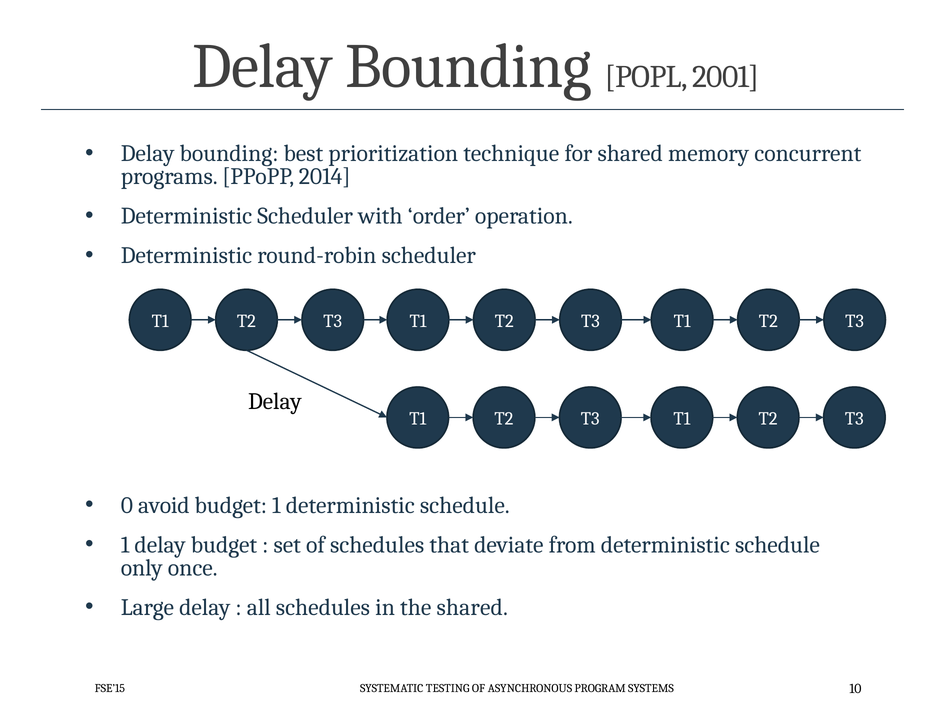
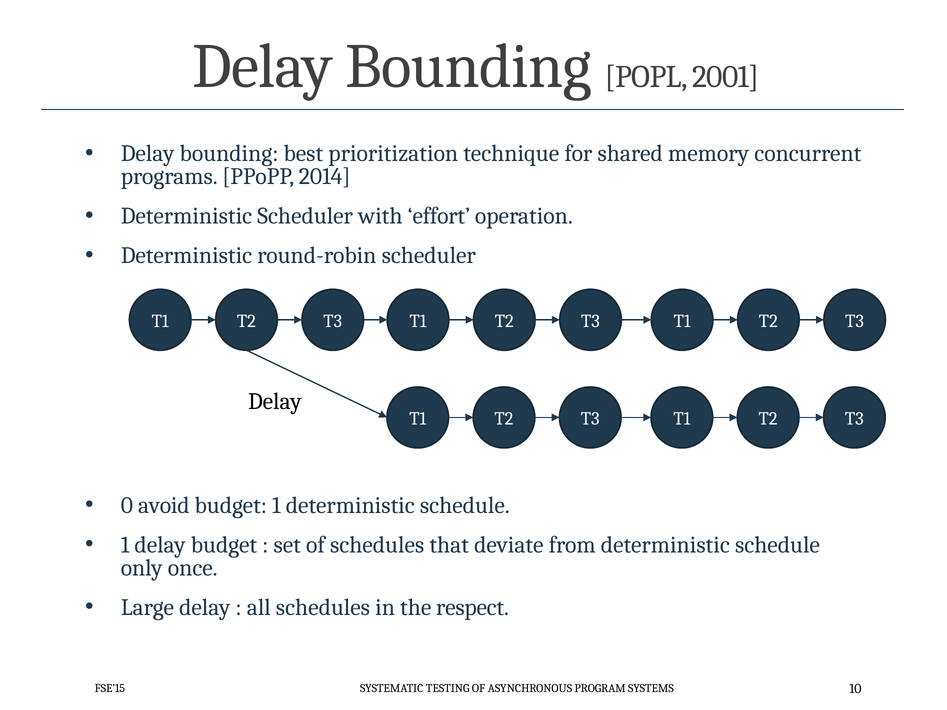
order: order -> effort (439, 216)
the shared: shared -> respect (472, 608)
